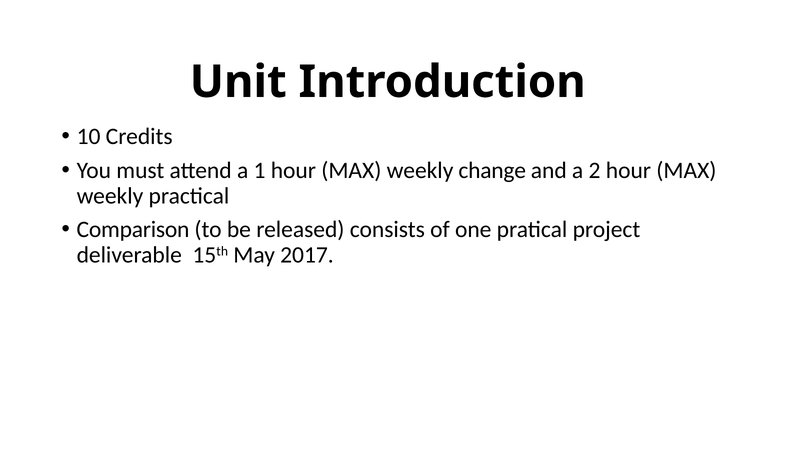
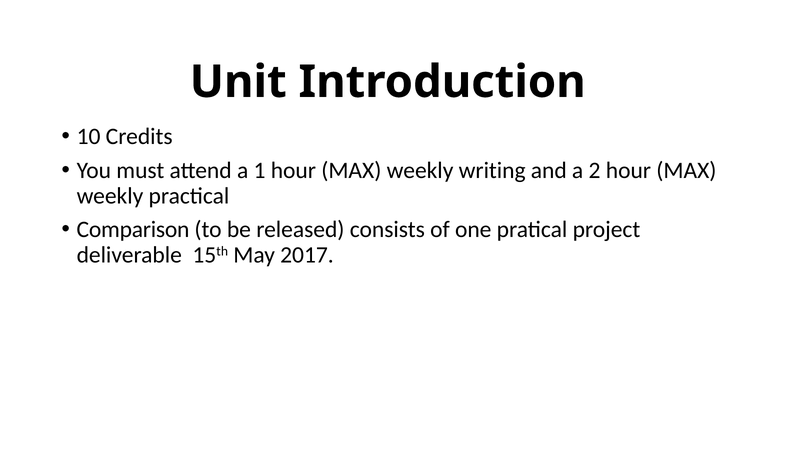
change: change -> writing (492, 170)
